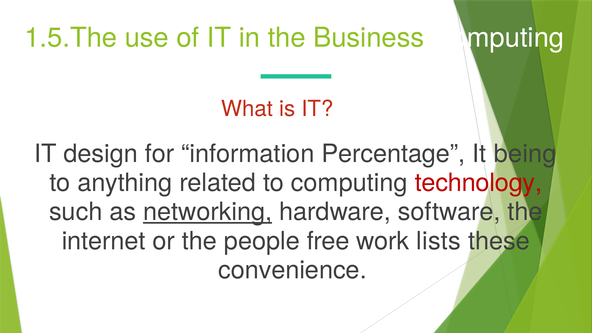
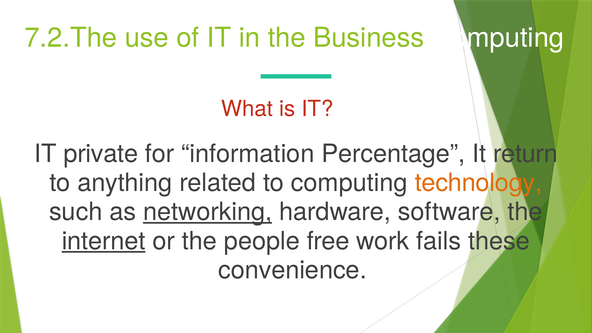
1.5.The: 1.5.The -> 7.2.The (71, 38)
design: design -> private (101, 154)
being: being -> return (525, 154)
technology colour: red -> orange (478, 183)
internet underline: none -> present (104, 241)
lists: lists -> fails (439, 241)
